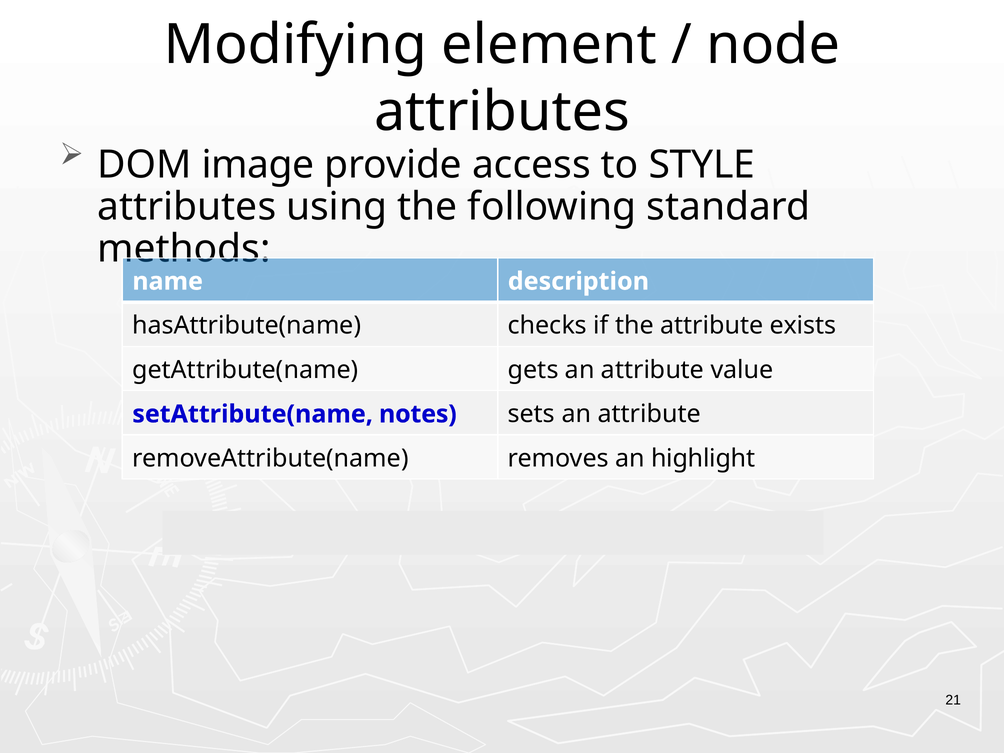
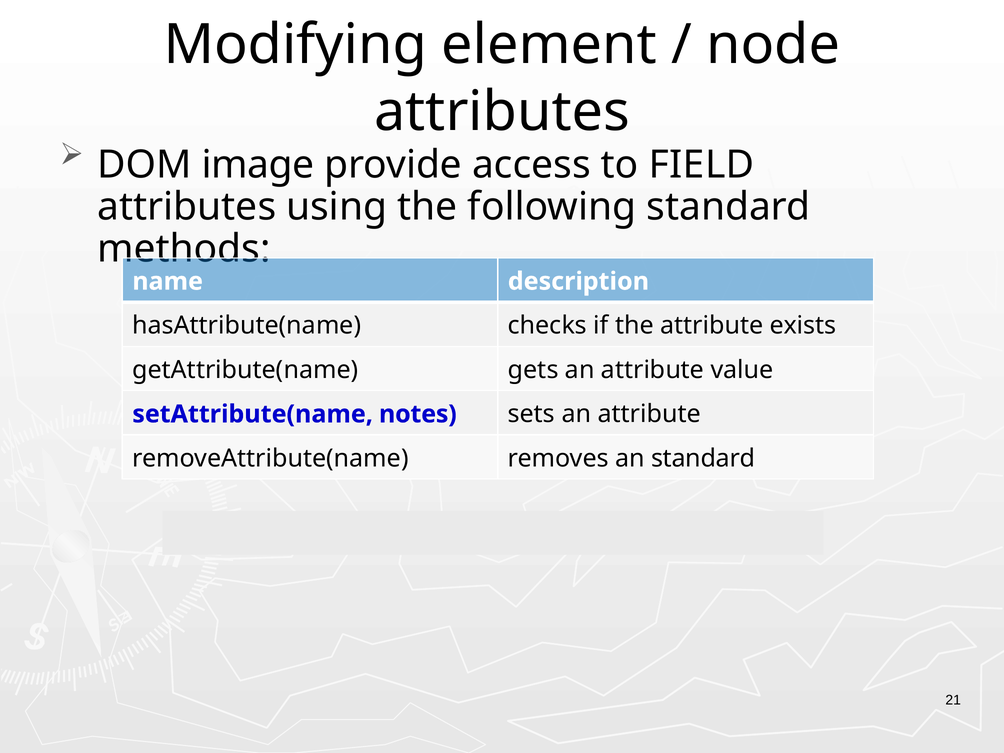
STYLE: STYLE -> FIELD (702, 165)
an highlight: highlight -> standard (703, 458)
